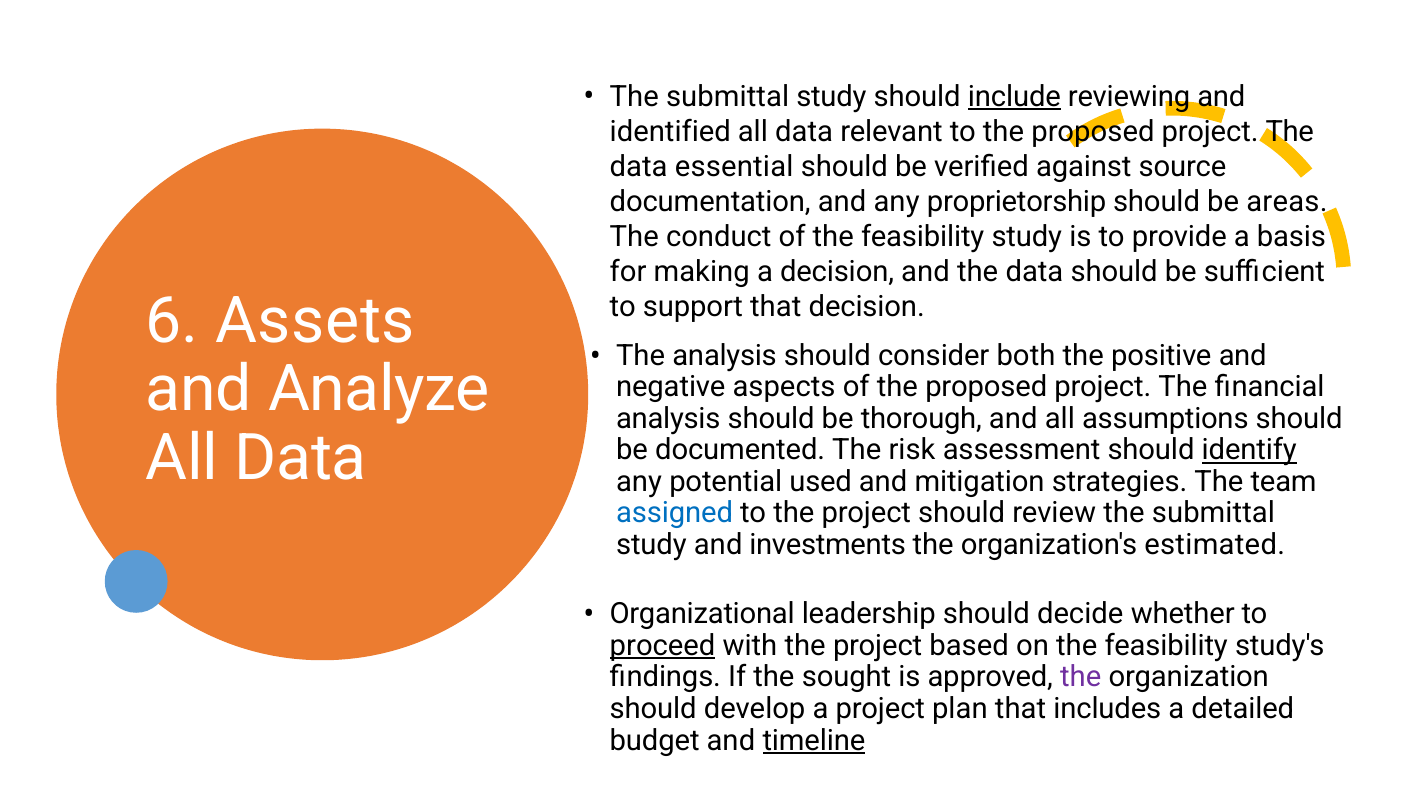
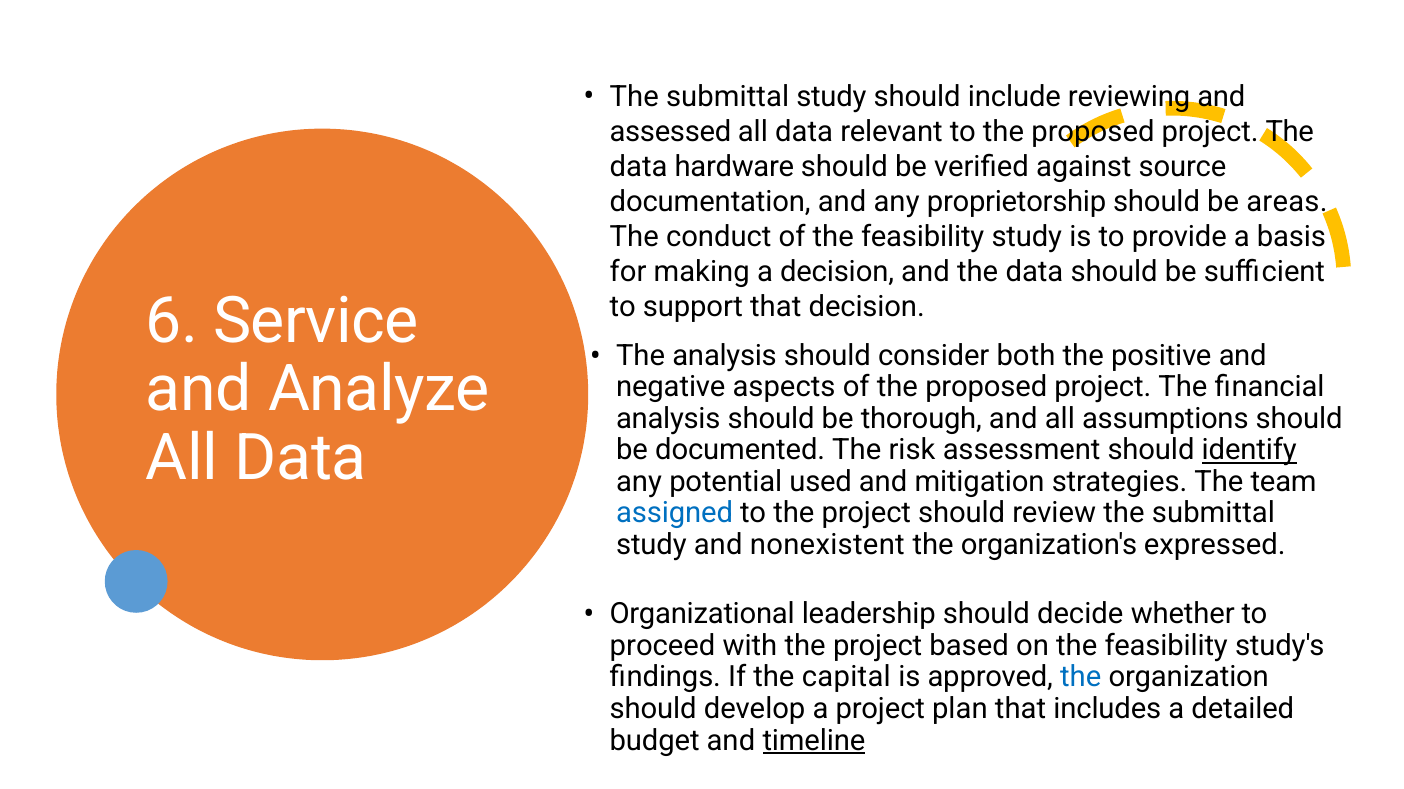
include underline: present -> none (1014, 97)
identified: identified -> assessed (670, 132)
essential: essential -> hardware (734, 167)
Assets: Assets -> Service (316, 321)
investments: investments -> nonexistent (827, 545)
estimated: estimated -> expressed (1215, 545)
proceed underline: present -> none (663, 646)
sought: sought -> capital (846, 678)
the colour: purple -> blue (1081, 678)
